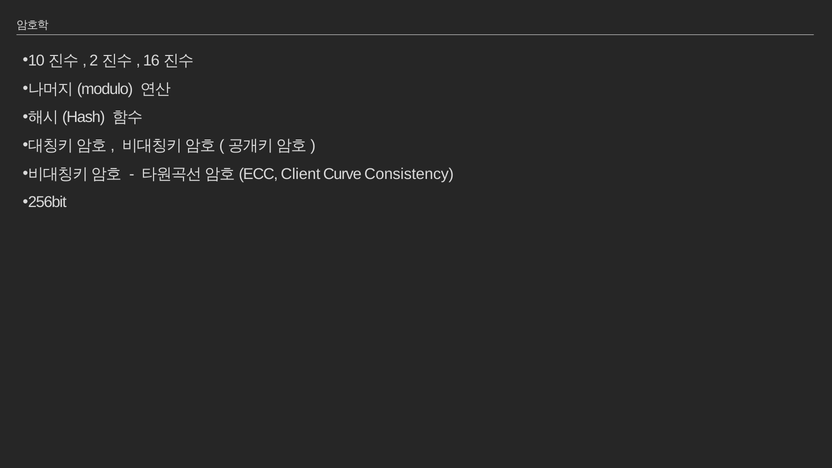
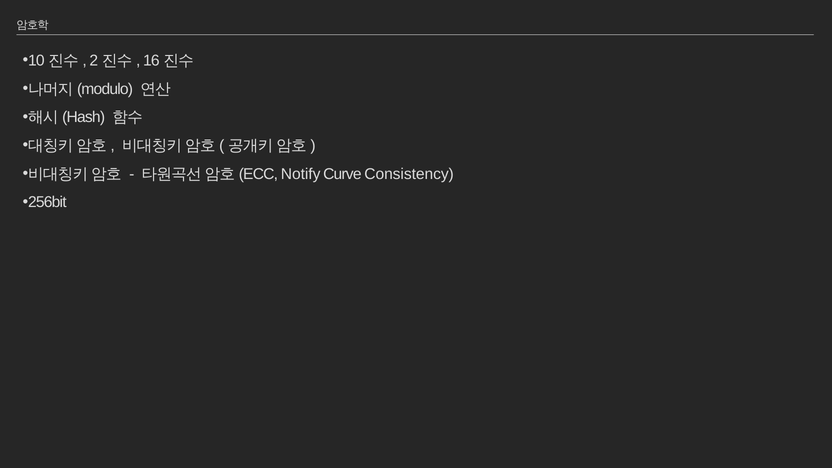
Client: Client -> Notify (301, 174)
